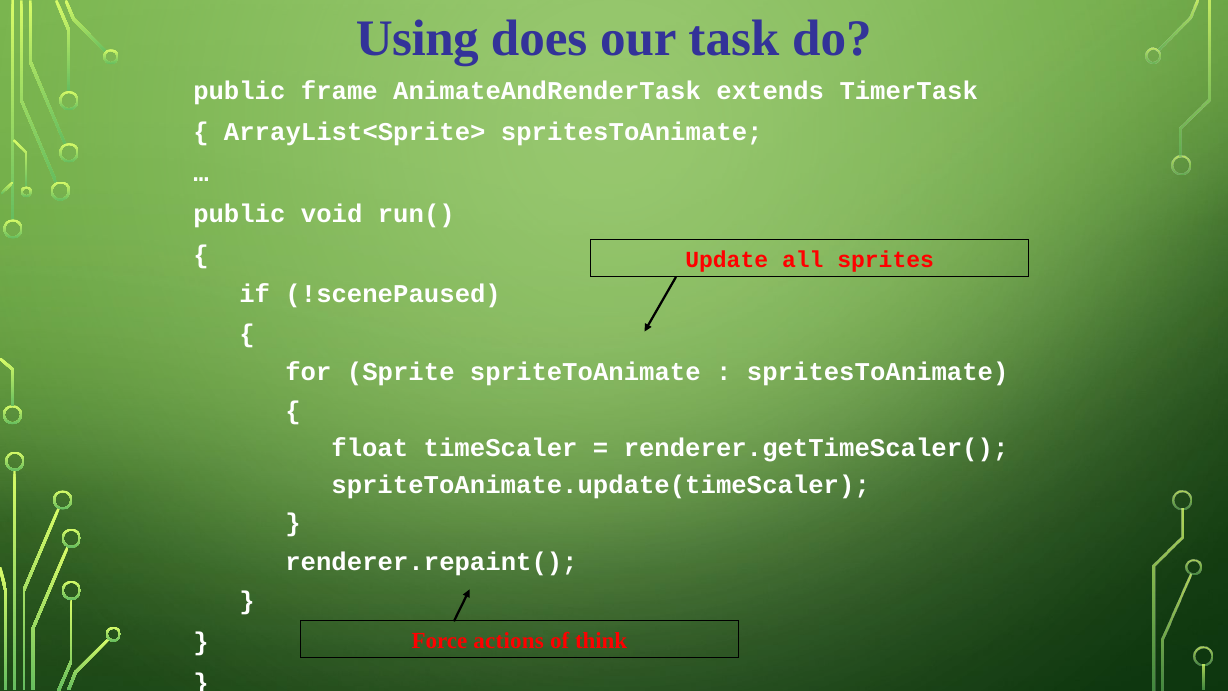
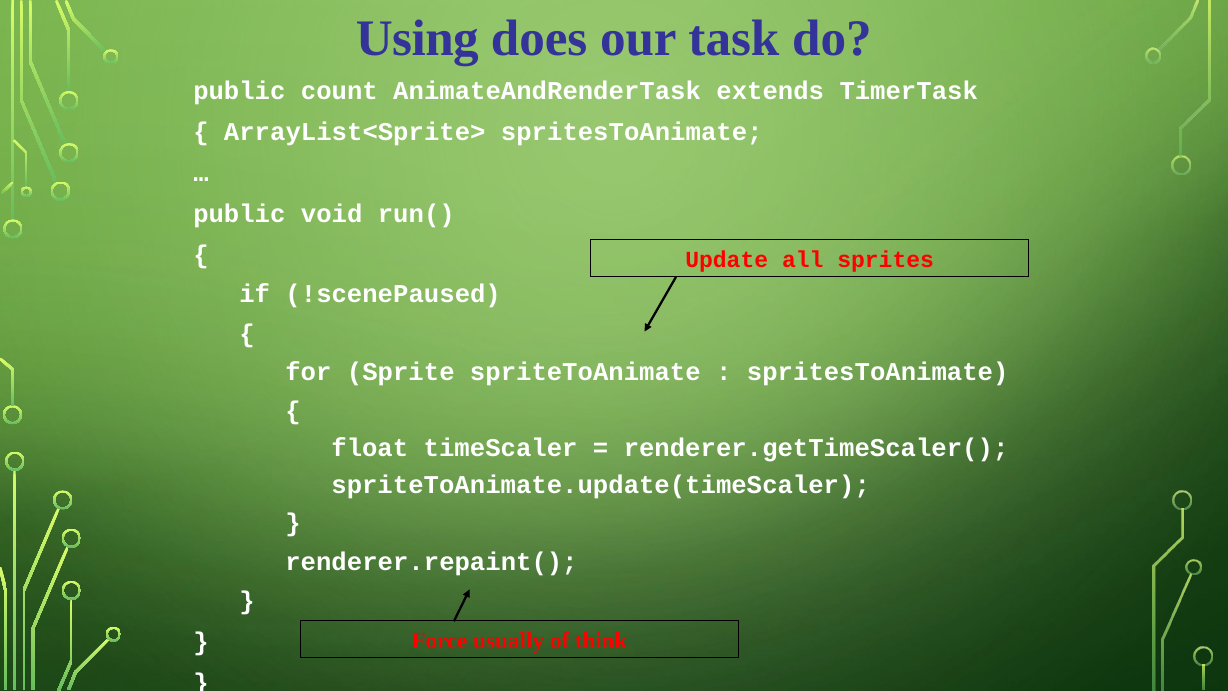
frame: frame -> count (339, 91)
actions: actions -> usually (509, 640)
